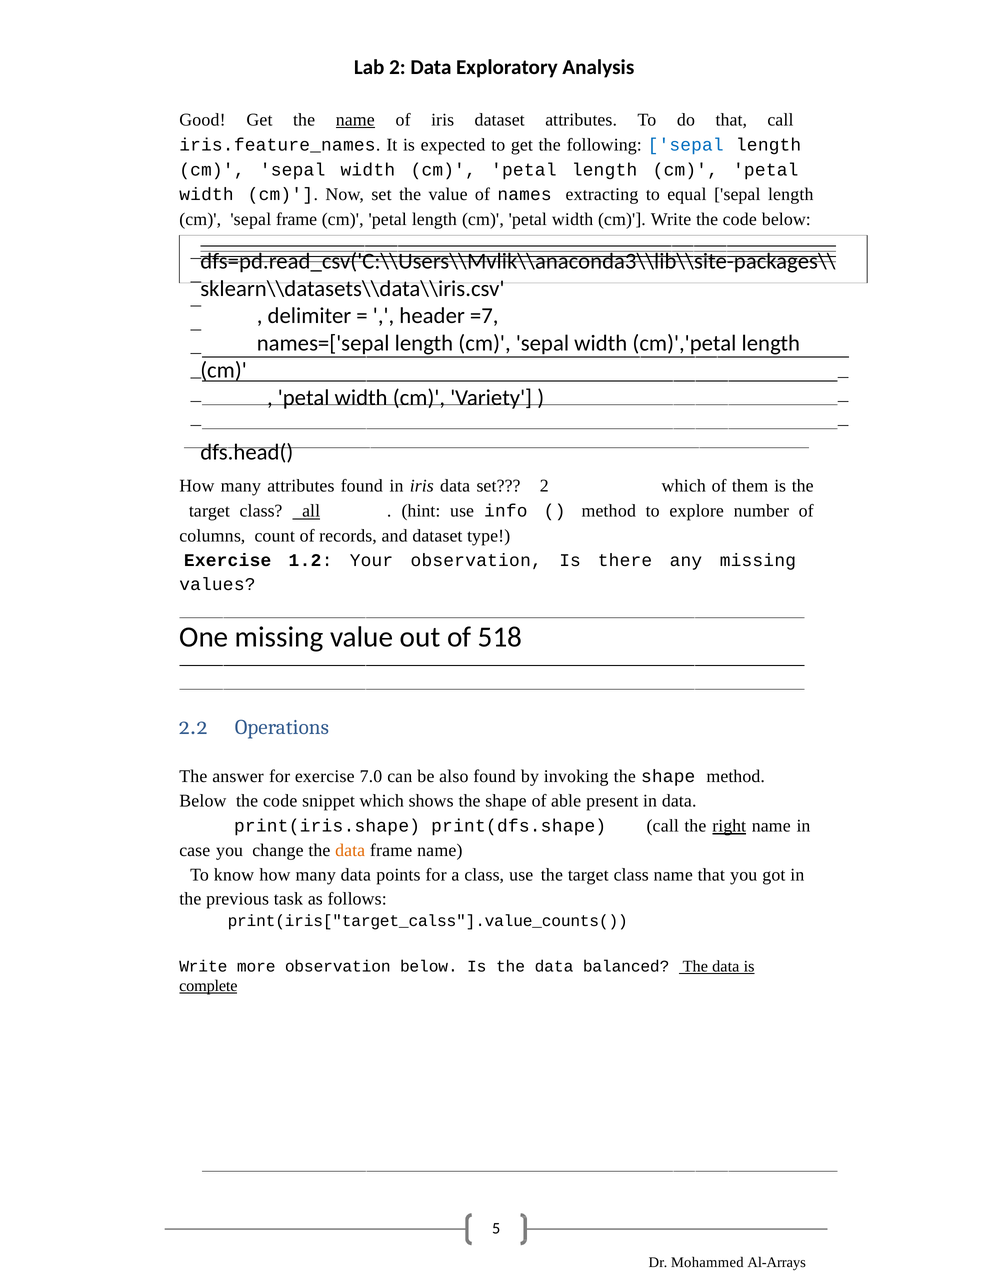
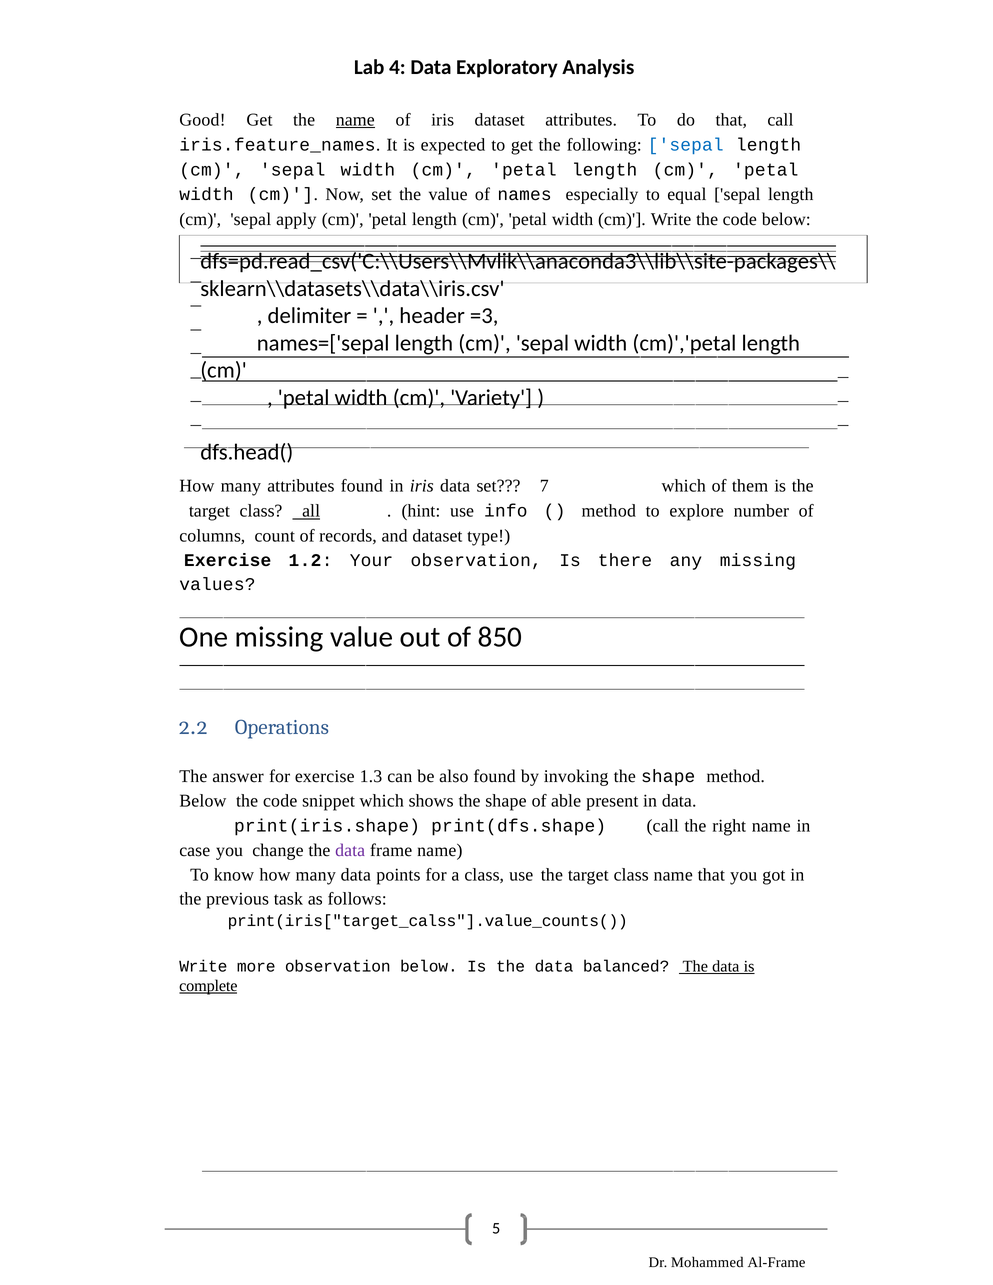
Lab 2: 2 -> 4 (397, 67)
extracting: extracting -> especially (602, 194)
sepal frame: frame -> apply (296, 219)
=7: =7 -> =3 (484, 316)
set 2: 2 -> 7 (544, 486)
518: 518 -> 850 (500, 637)
7.0: 7.0 -> 1.3 (371, 776)
right underline: present -> none (729, 826)
data colour: orange -> purple (350, 851)
Al-Arrays: Al-Arrays -> Al-Frame (777, 1263)
